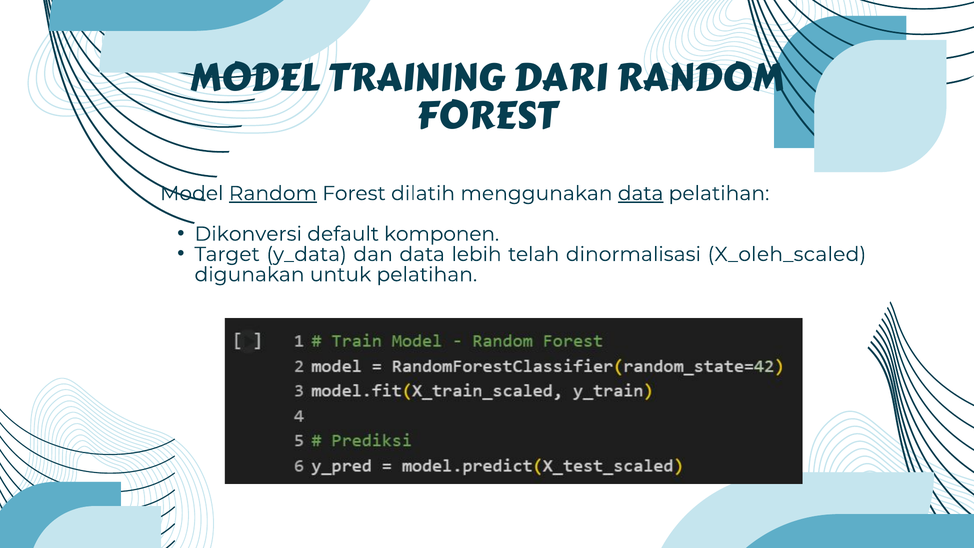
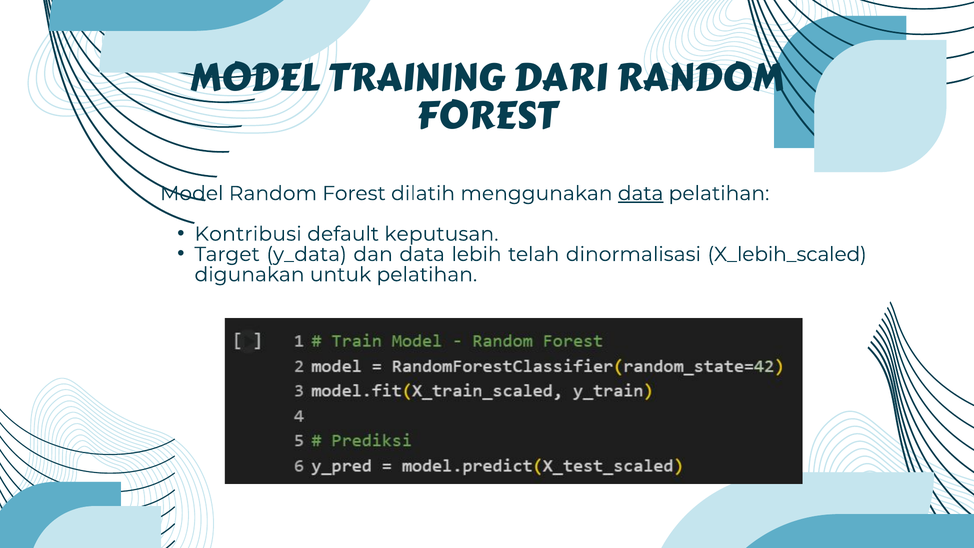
Random underline: present -> none (273, 193)
Dikonversi: Dikonversi -> Kontribusi (248, 234)
komponen: komponen -> keputusan (441, 234)
X_oleh_scaled: X_oleh_scaled -> X_lebih_scaled (787, 254)
